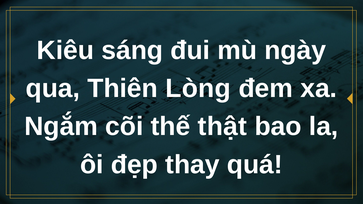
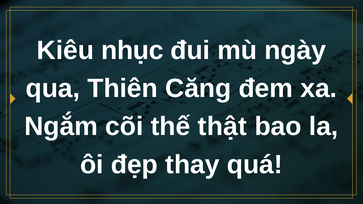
sáng: sáng -> nhục (132, 50)
Lòng: Lòng -> Căng (198, 89)
